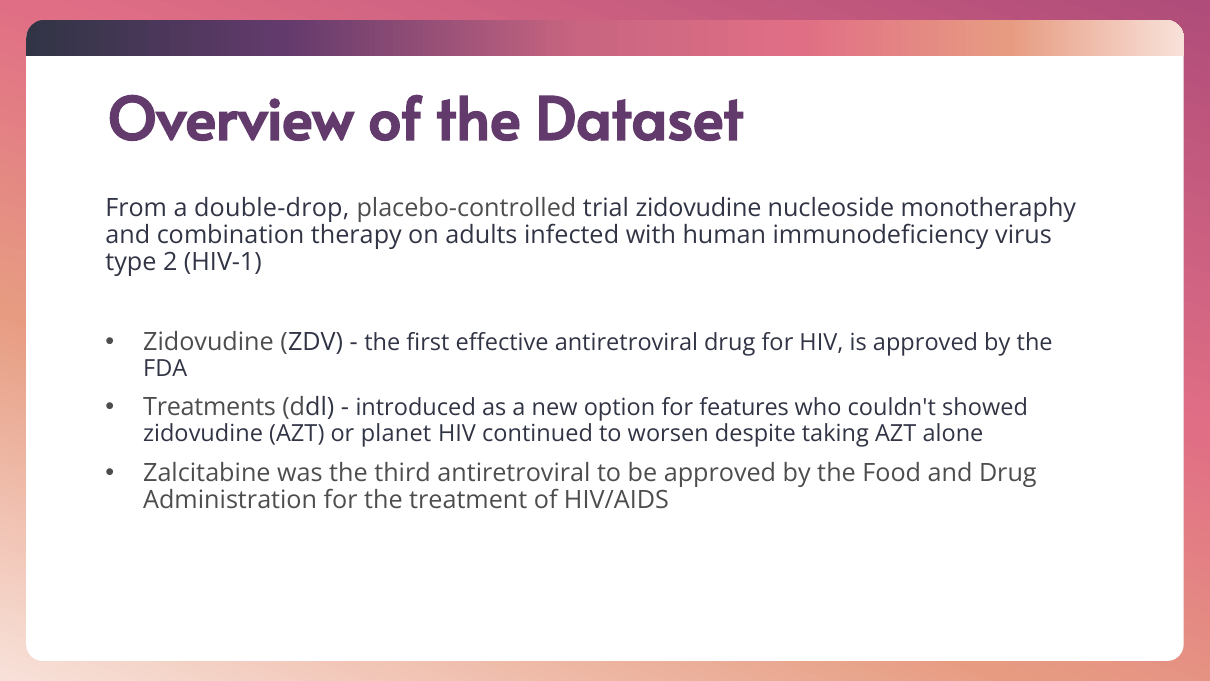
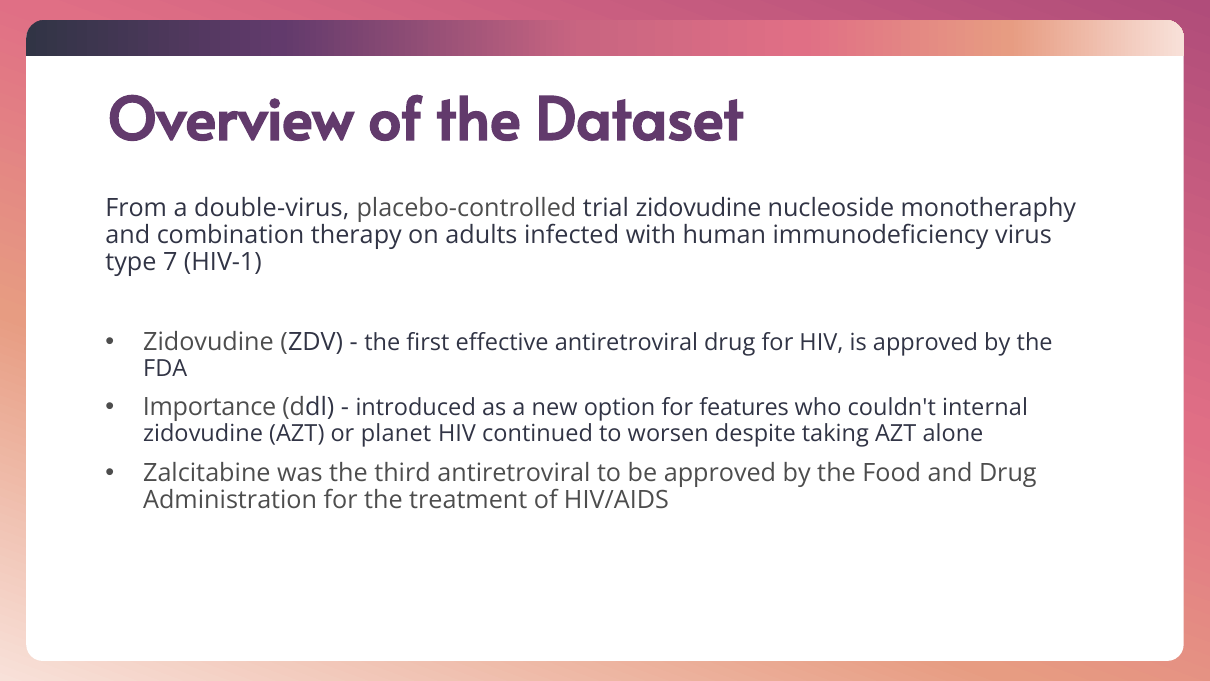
double-drop: double-drop -> double-virus (272, 208)
2: 2 -> 7 (170, 262)
Treatments: Treatments -> Importance (210, 407)
showed: showed -> internal (985, 408)
